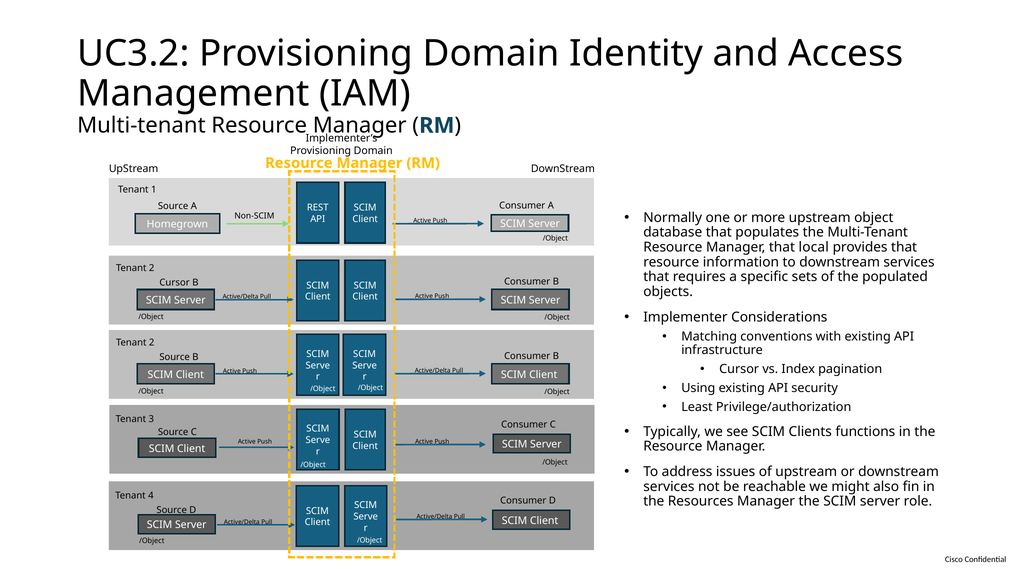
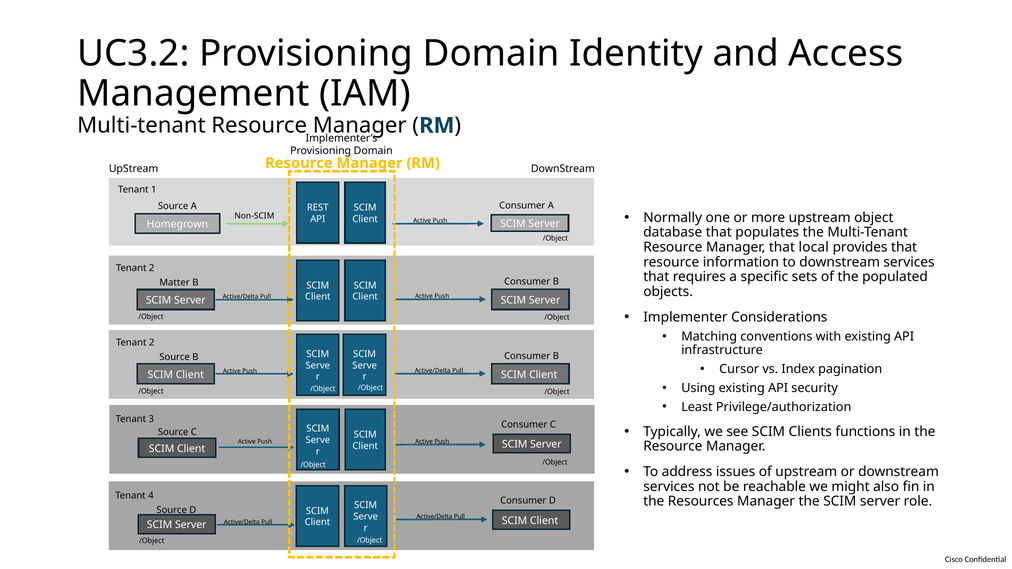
Cursor: Cursor -> Matter (175, 283)
